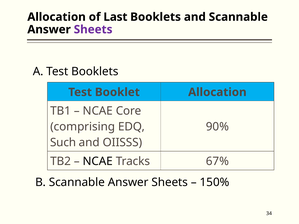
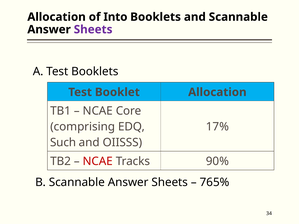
Last: Last -> Into (115, 17)
90%: 90% -> 17% (217, 127)
NCAE colour: black -> red (98, 161)
67%: 67% -> 90% (217, 161)
150%: 150% -> 765% (215, 182)
